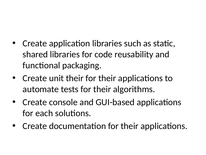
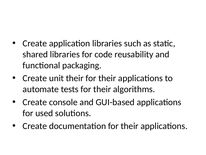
each: each -> used (44, 113)
